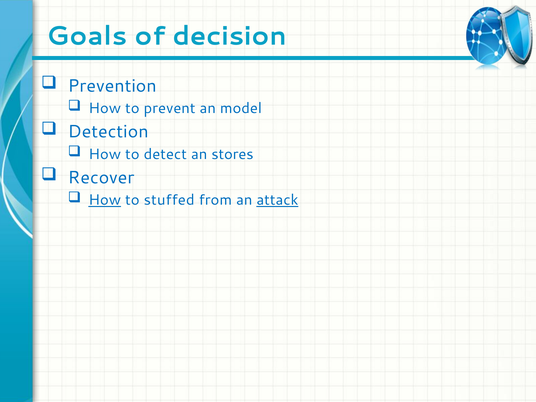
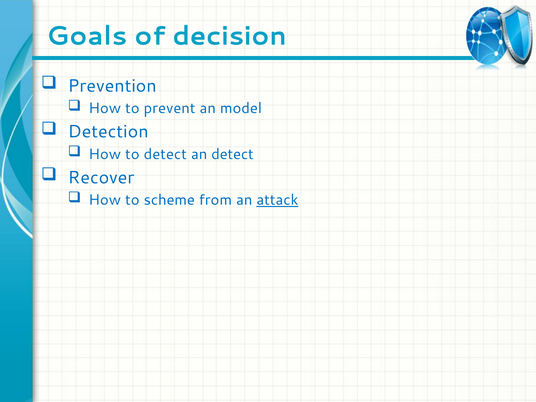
an stores: stores -> detect (232, 154)
How underline: present -> none (105, 200)
stuffed: stuffed -> scheme (169, 200)
